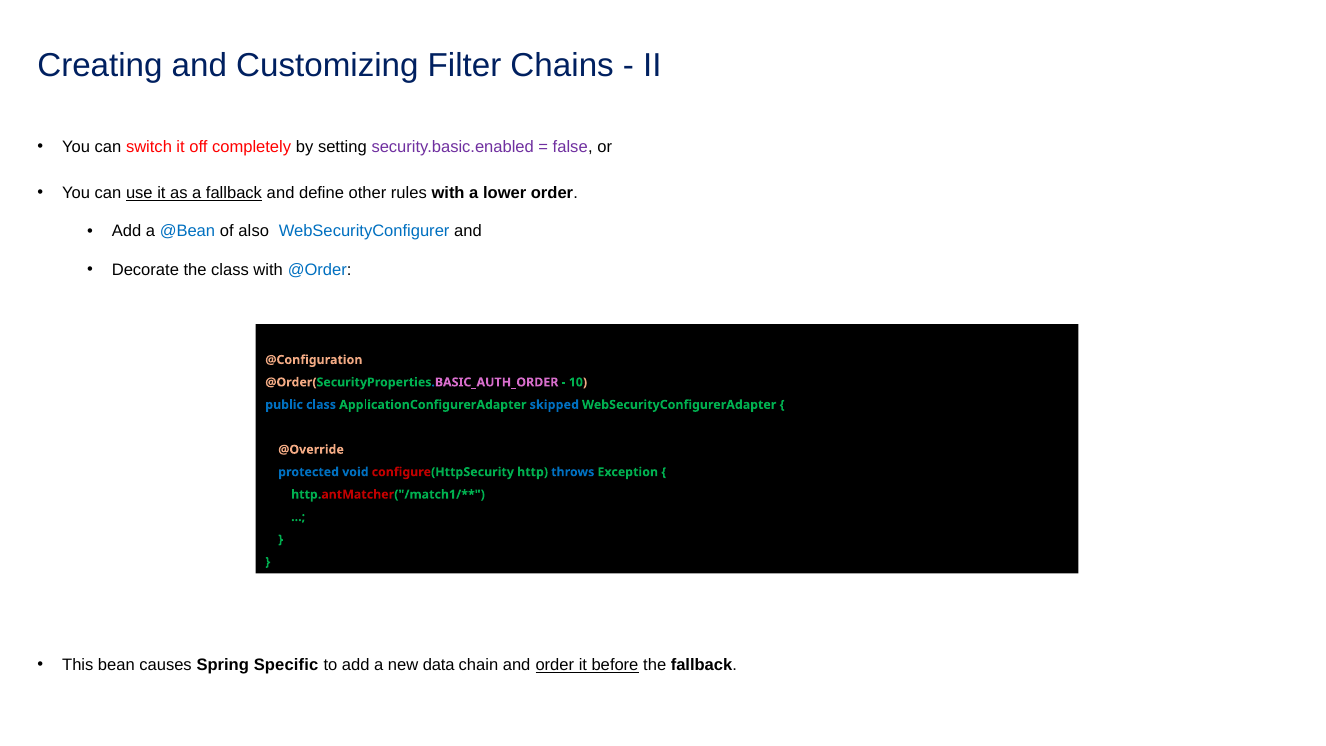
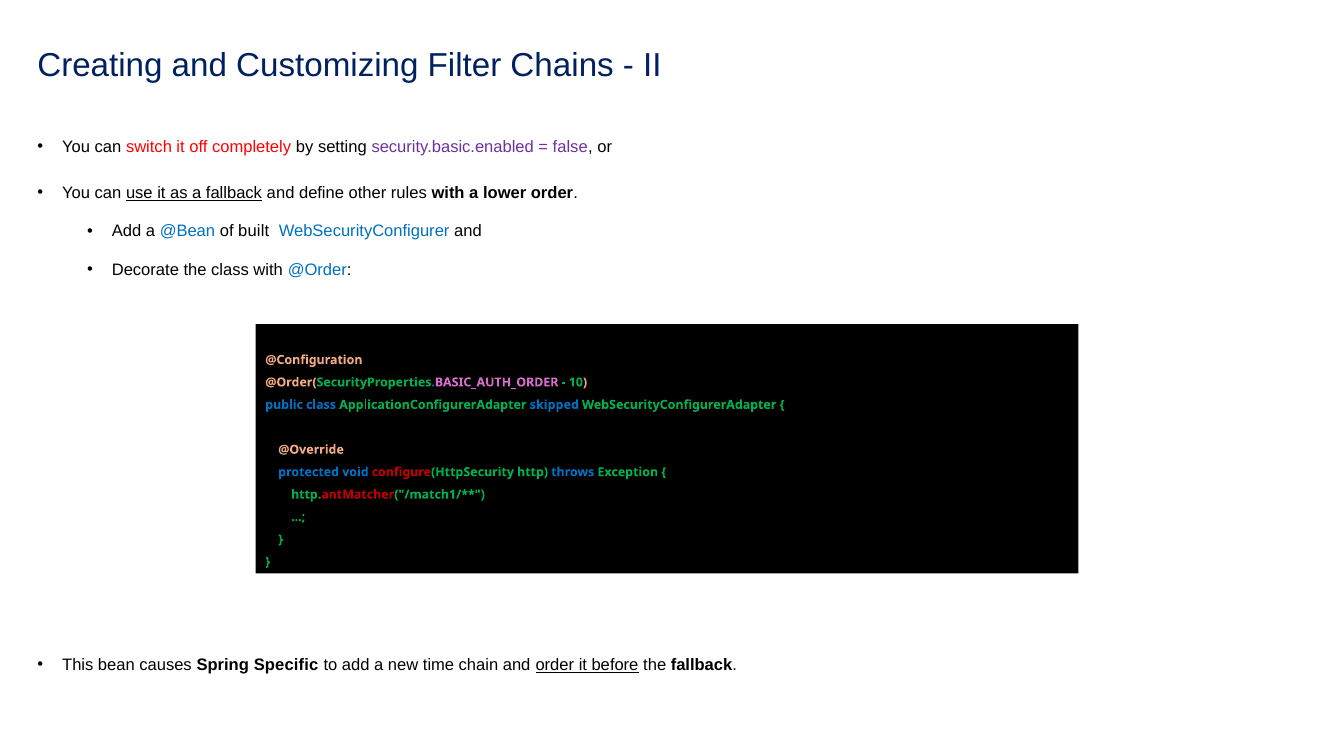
also: also -> built (254, 231)
data: data -> time (439, 665)
